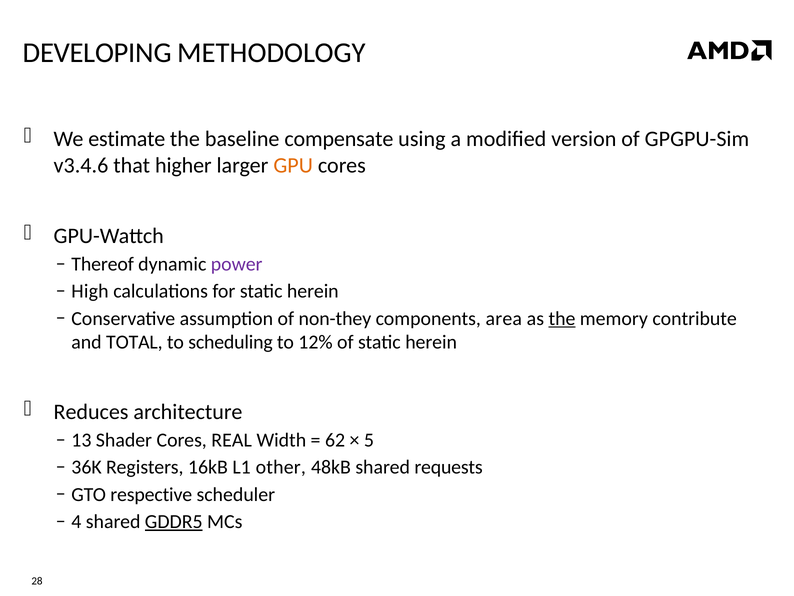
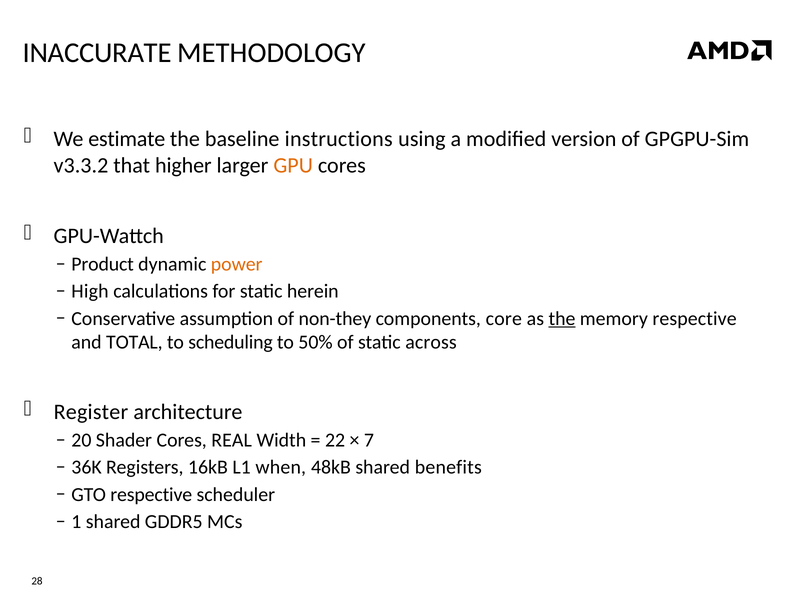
DEVELOPING: DEVELOPING -> INACCURATE (97, 53)
compensate: compensate -> instructions (339, 139)
v3.4.6: v3.4.6 -> v3.3.2 (81, 165)
Thereof: Thereof -> Product (103, 264)
power colour: purple -> orange (237, 264)
area: area -> core (504, 318)
memory contribute: contribute -> respective (695, 318)
12%: 12% -> 50% (315, 342)
of static herein: herein -> across (431, 342)
Reduces: Reduces -> Register (91, 412)
13: 13 -> 20 (81, 440)
62: 62 -> 22 (335, 440)
5: 5 -> 7 (369, 440)
other: other -> when (281, 467)
requests: requests -> benefits (448, 467)
4: 4 -> 1 (76, 521)
GDDR5 underline: present -> none (174, 521)
